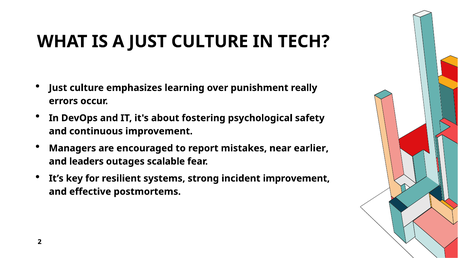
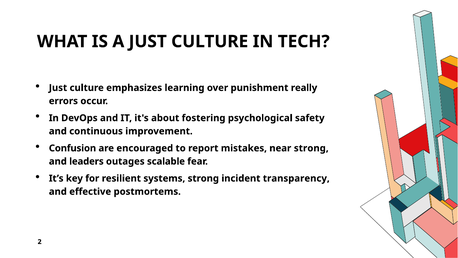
Managers: Managers -> Confusion (72, 148)
near earlier: earlier -> strong (311, 148)
incident improvement: improvement -> transparency (296, 178)
